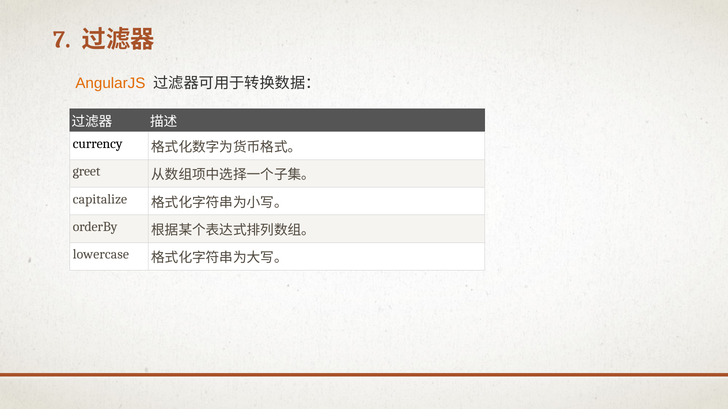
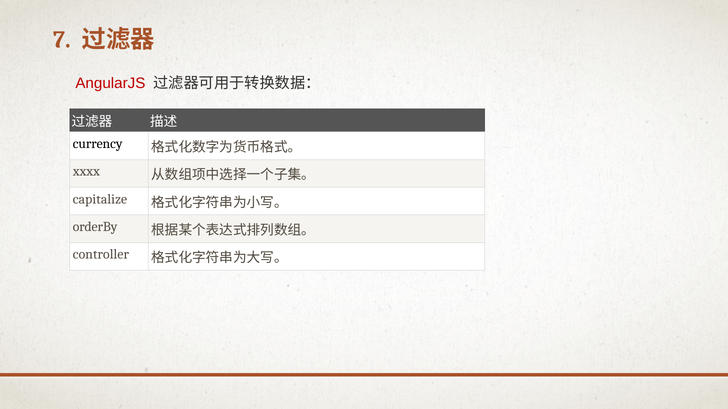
AngularJS colour: orange -> red (110, 83)
greet: greet -> xxxx (86, 172)
lowercase: lowercase -> controller (101, 255)
